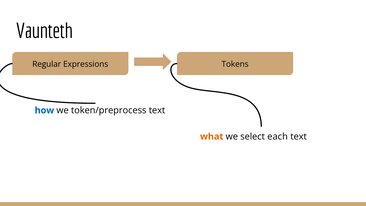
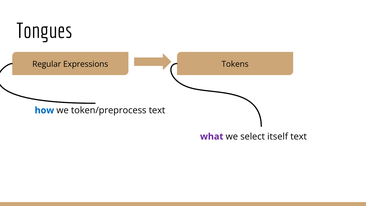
Vaunteth: Vaunteth -> Tongues (44, 31)
what colour: orange -> purple (212, 136)
each: each -> itself (278, 136)
